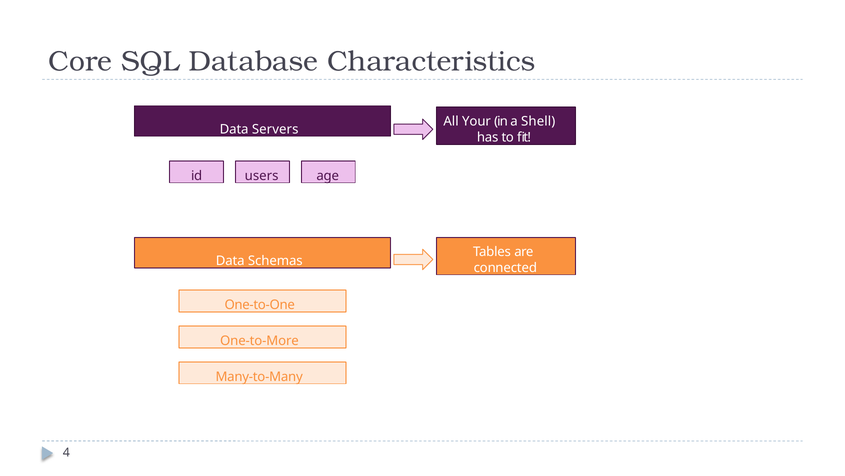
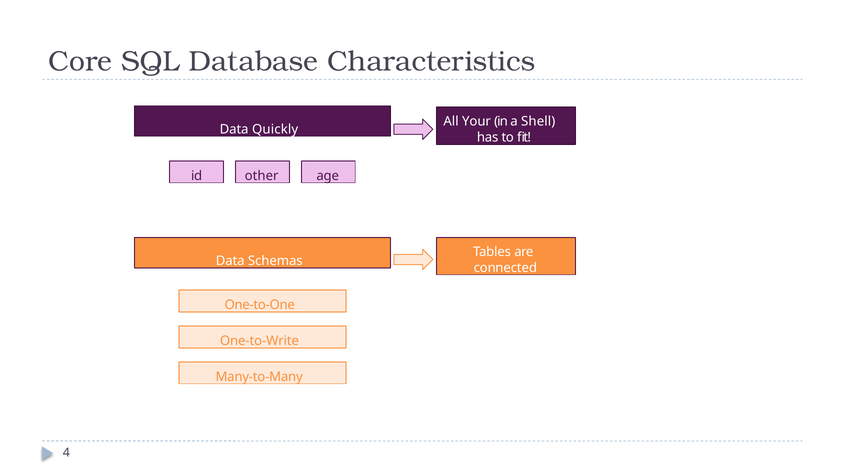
Servers: Servers -> Quickly (275, 129)
users: users -> other (262, 176)
One-to-More: One-to-More -> One-to-Write (259, 340)
